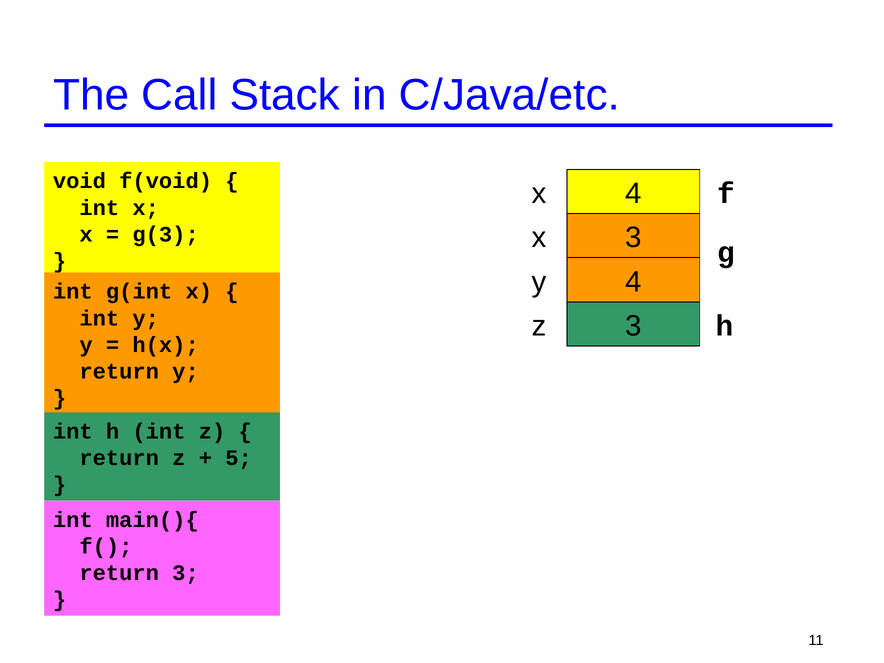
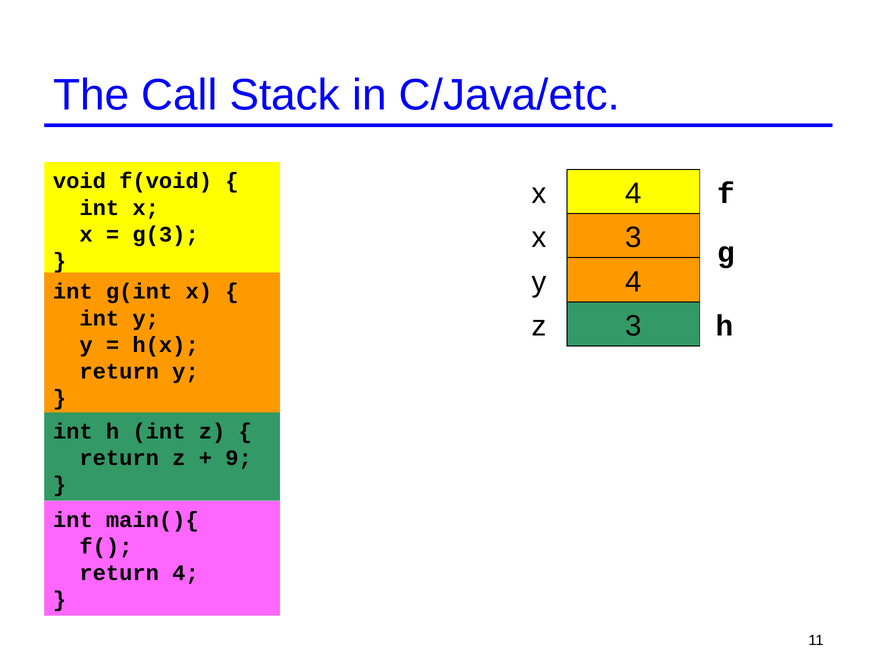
5: 5 -> 9 (239, 458)
return 3: 3 -> 4 (186, 573)
